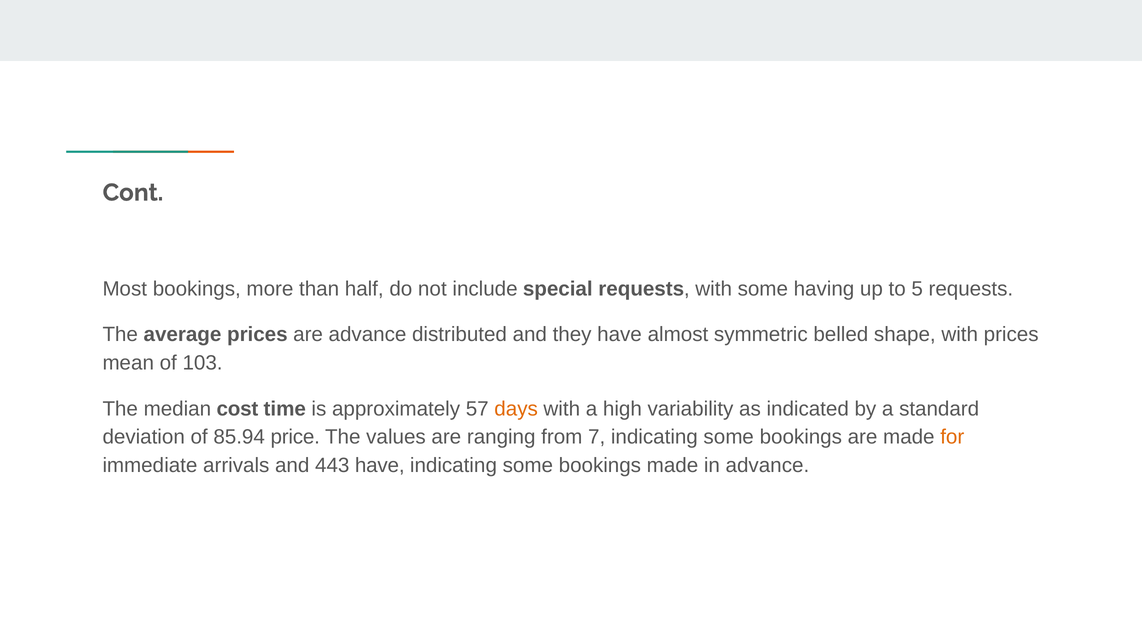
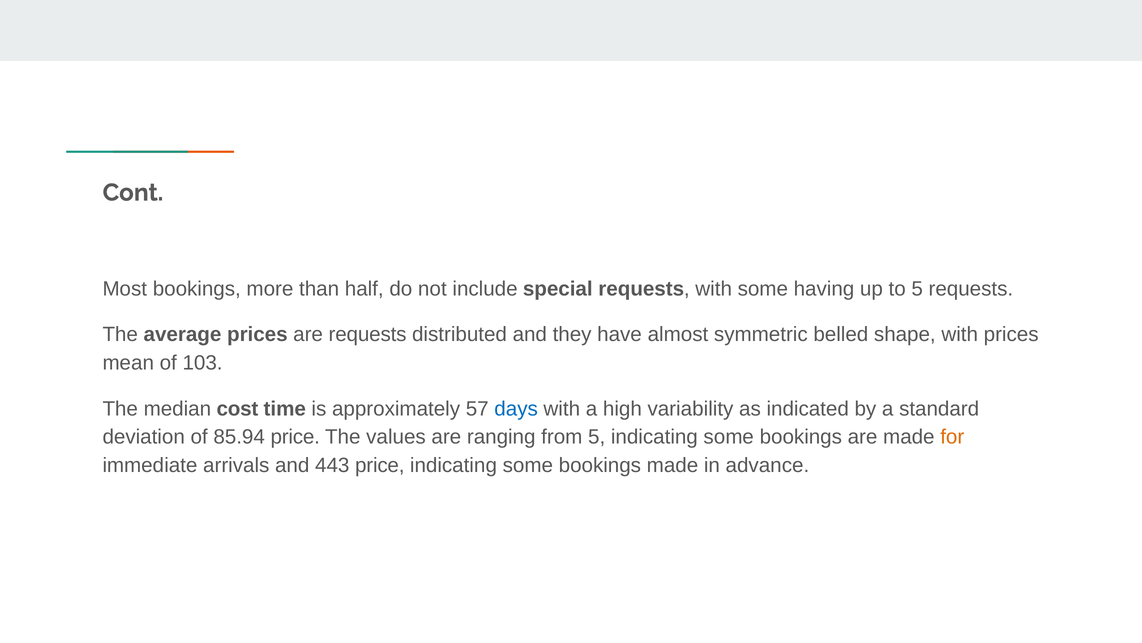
are advance: advance -> requests (368, 334)
days colour: orange -> blue (516, 408)
from 7: 7 -> 5 (597, 437)
443 have: have -> price (380, 465)
